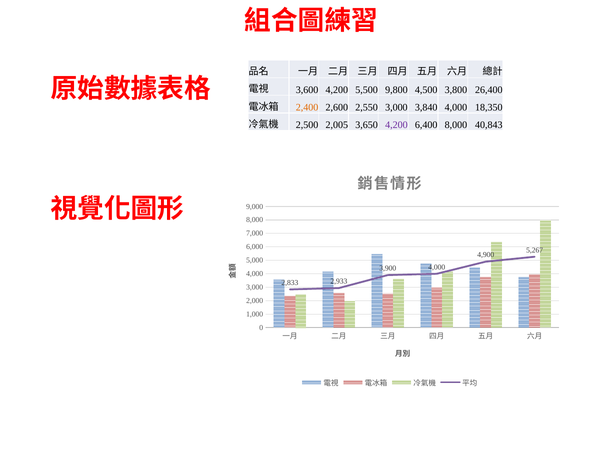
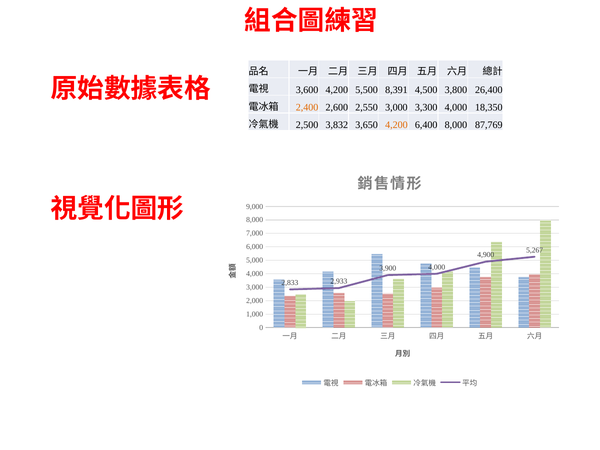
9,800: 9,800 -> 8,391 (396, 90)
3,840: 3,840 -> 3,300 (426, 107)
2,005: 2,005 -> 3,832 (337, 125)
4,200 colour: purple -> orange (396, 125)
40,843: 40,843 -> 87,769 (489, 125)
